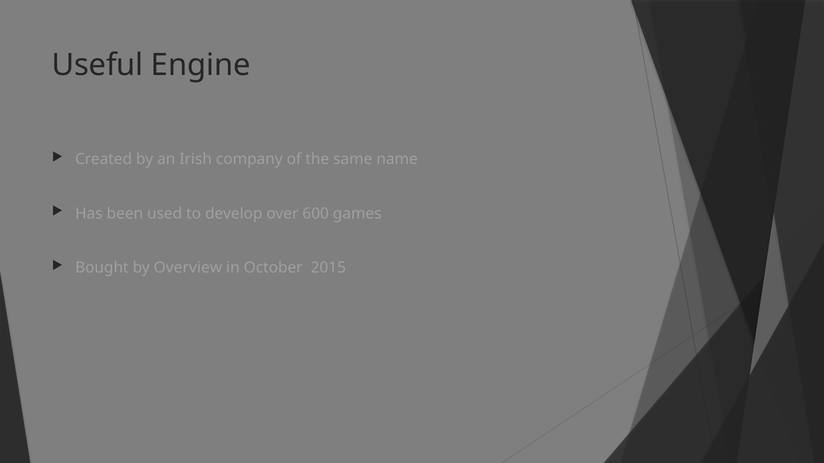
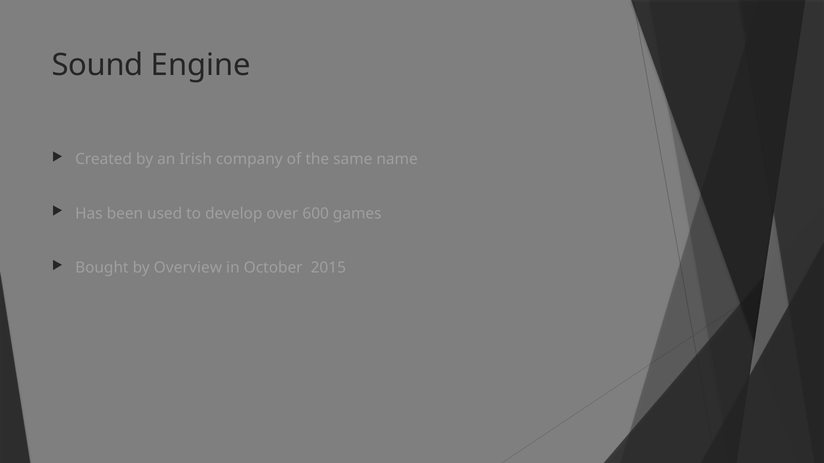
Useful: Useful -> Sound (98, 65)
